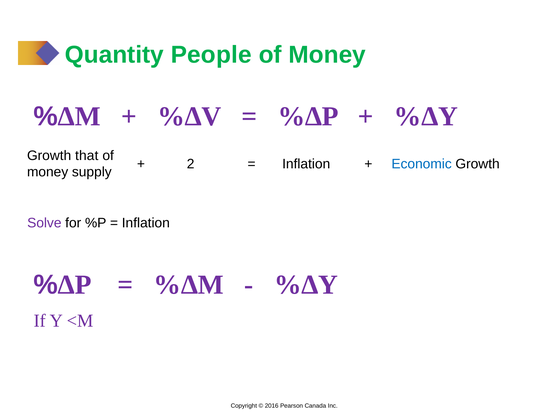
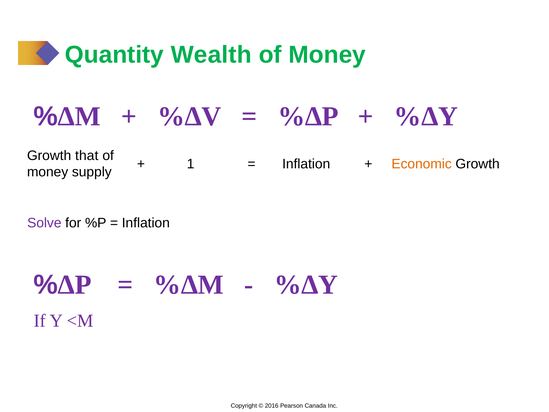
People: People -> Wealth (211, 55)
2: 2 -> 1 (191, 164)
Economic colour: blue -> orange (422, 164)
